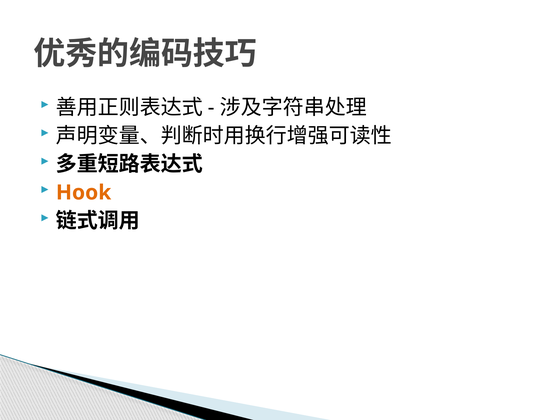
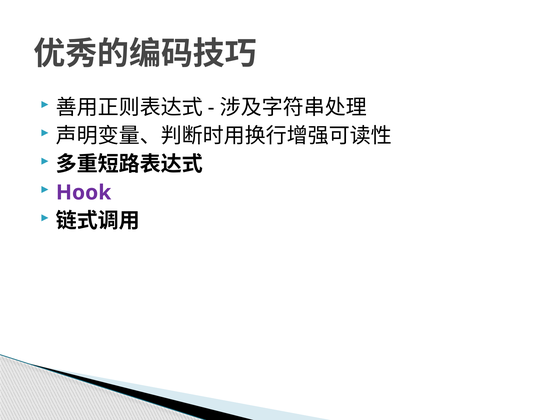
Hook colour: orange -> purple (84, 193)
